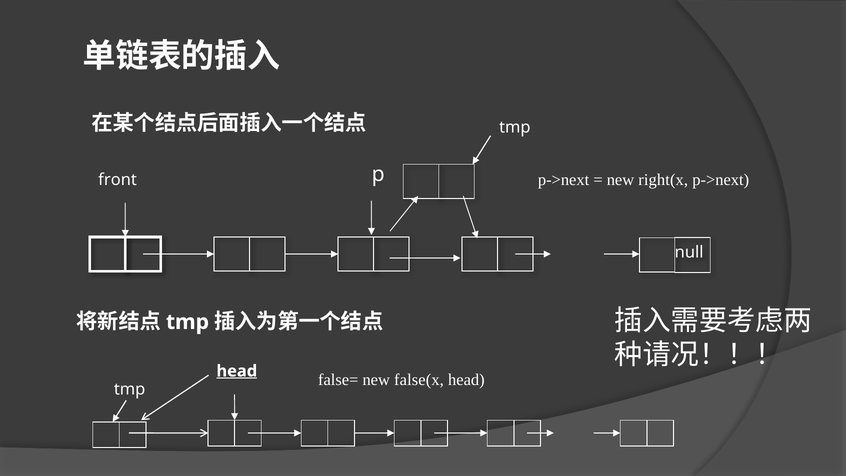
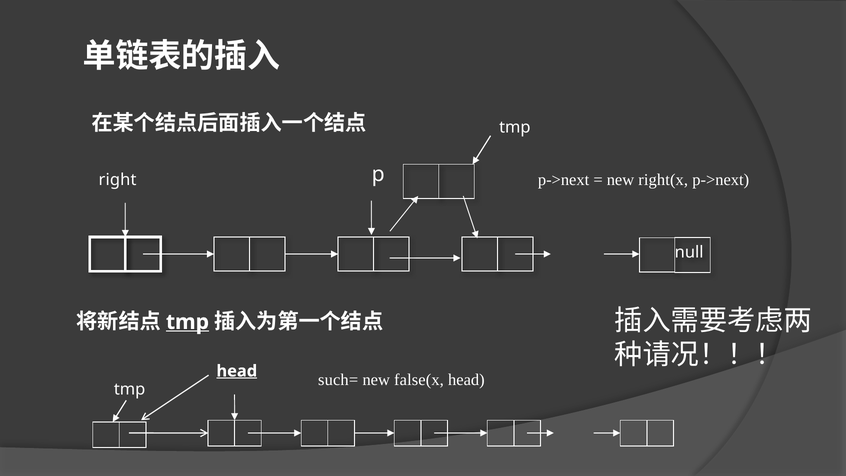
front: front -> right (118, 180)
tmp underline: none -> present (187, 322)
false=: false= -> such= (338, 380)
